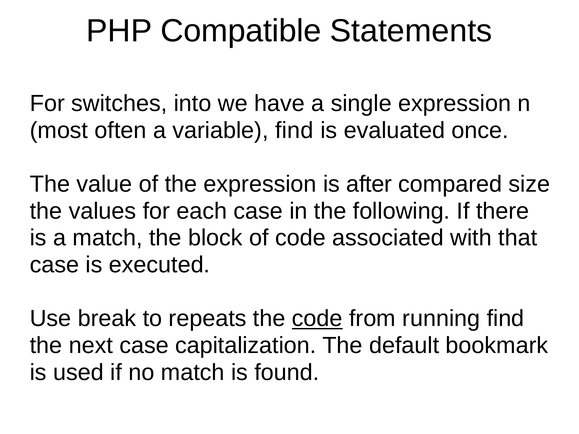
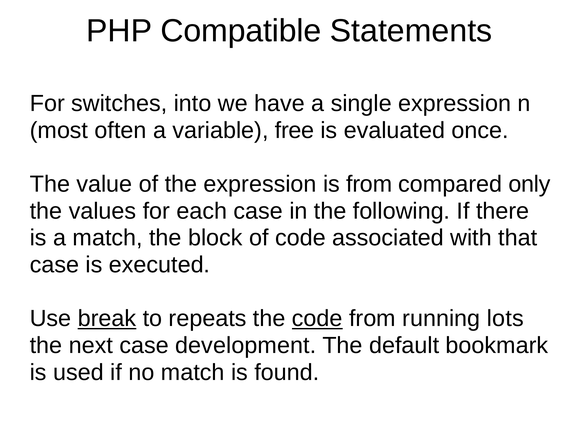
variable find: find -> free (295, 130)
is after: after -> from (369, 184)
size: size -> only (529, 184)
break underline: none -> present (107, 319)
running find: find -> lots (505, 319)
capitalization: capitalization -> development (246, 346)
